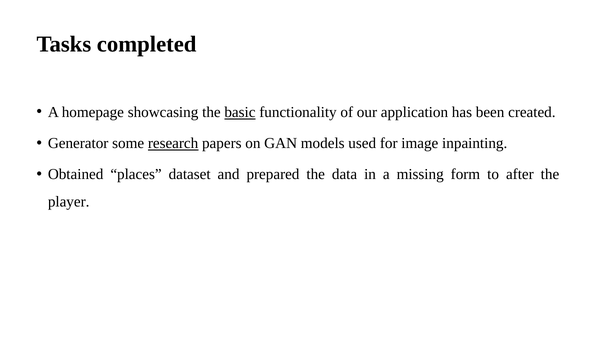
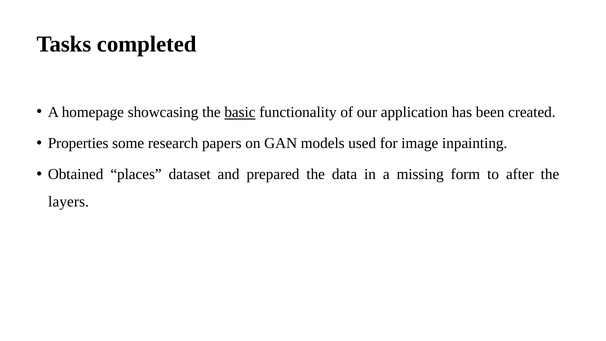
Generator: Generator -> Properties (78, 143)
research underline: present -> none (173, 143)
player: player -> layers (69, 202)
